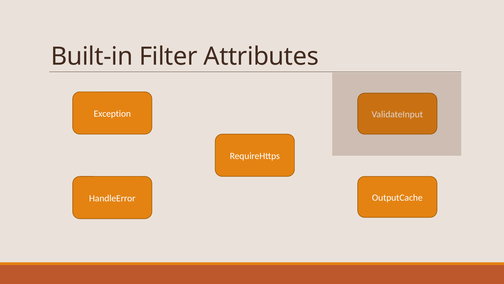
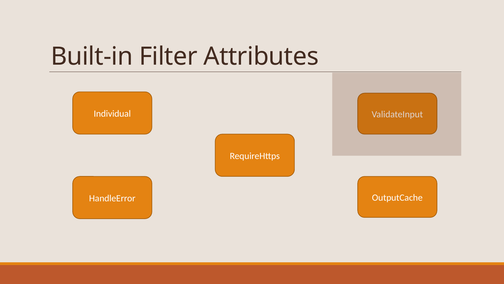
Exception: Exception -> Individual (112, 113)
